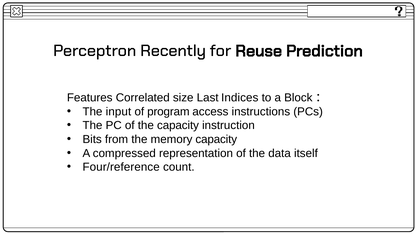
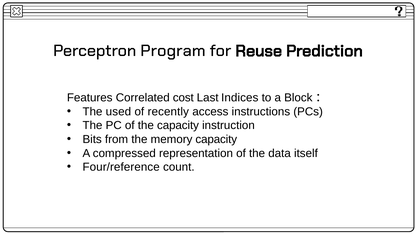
Recently: Recently -> Program (173, 51)
size: size -> cost (183, 98)
input: input -> used (118, 112)
program: program -> recently (168, 112)
